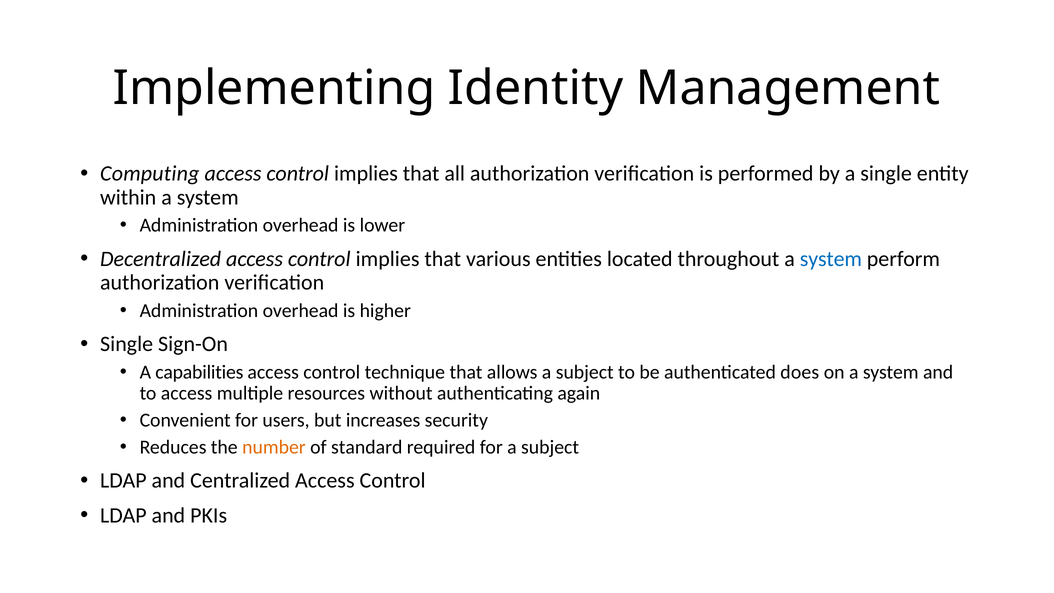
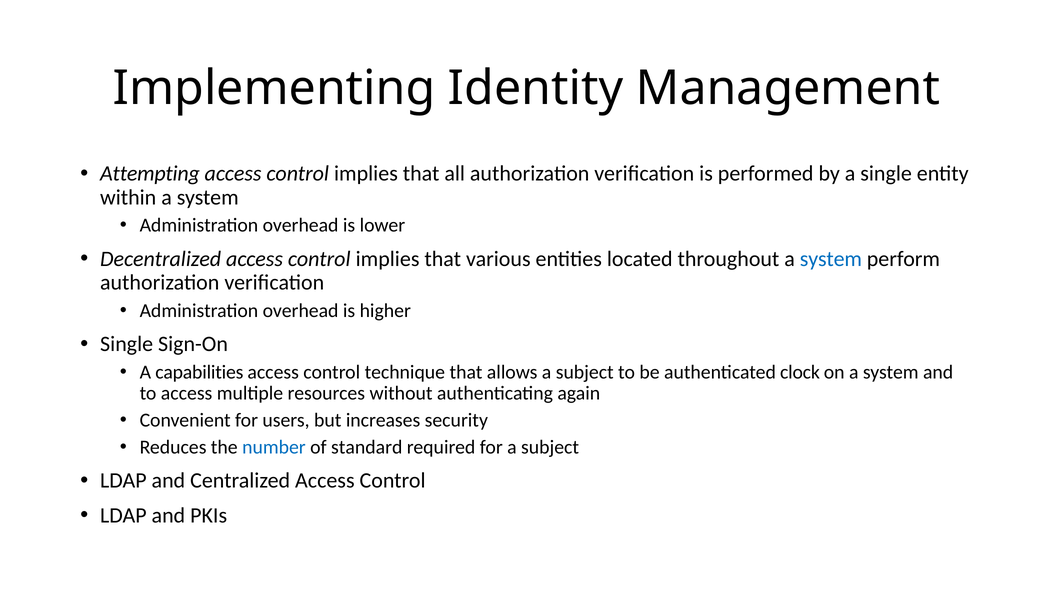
Computing: Computing -> Attempting (150, 174)
does: does -> clock (800, 372)
number colour: orange -> blue (274, 447)
